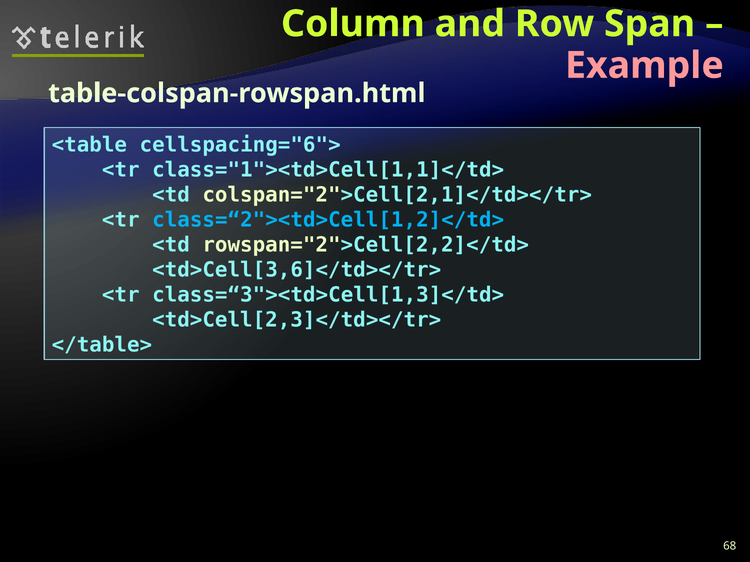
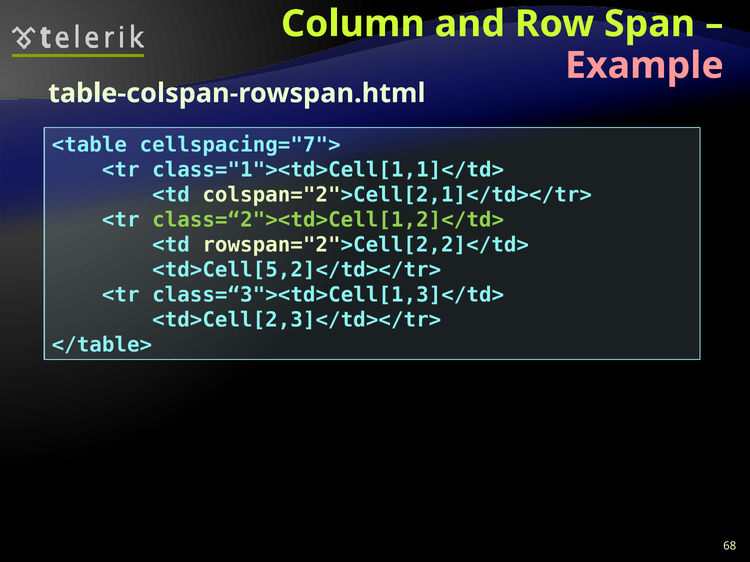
cellspacing="6">: cellspacing="6"> -> cellspacing="7"> (240, 145)
class=“2"><td>Cell[1,2]</td> colour: light blue -> light green (328, 220)
<td>Cell[3,6]</td></tr>: <td>Cell[3,6]</td></tr> -> <td>Cell[5,2]</td></tr> (297, 270)
